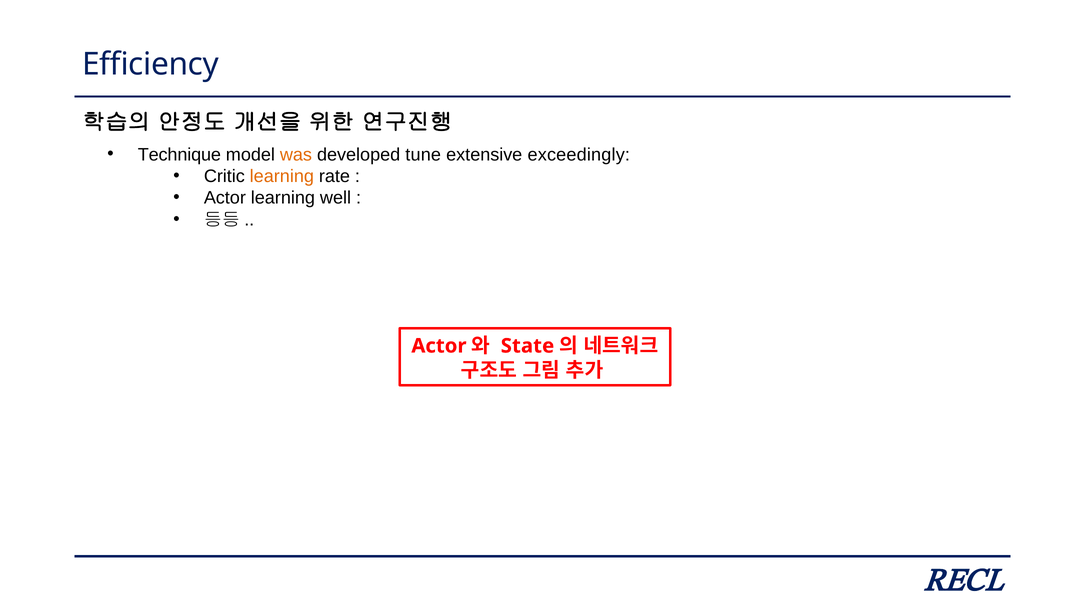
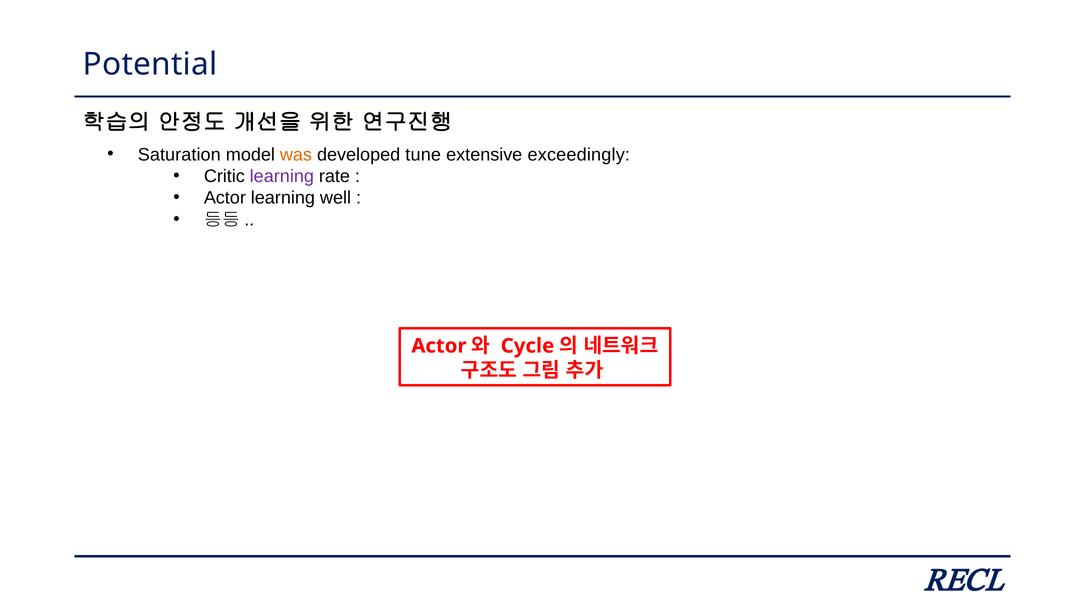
Efficiency: Efficiency -> Potential (150, 64)
Technique: Technique -> Saturation (179, 155)
learning colour: orange -> purple (282, 176)
State: State -> Cycle (527, 346)
